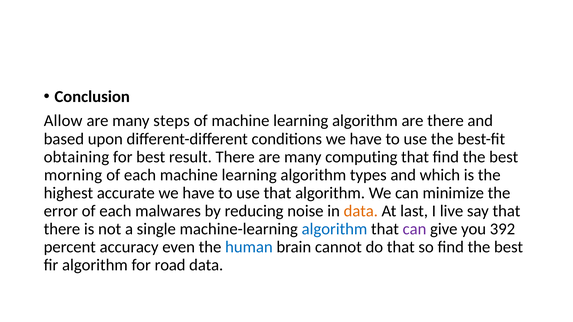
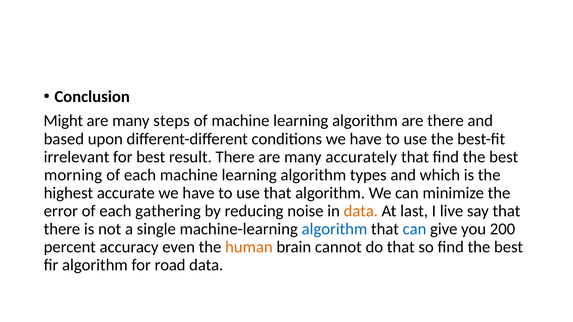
Allow: Allow -> Might (63, 121)
obtaining: obtaining -> irrelevant (77, 157)
computing: computing -> accurately (361, 157)
malwares: malwares -> gathering (168, 211)
can colour: purple -> blue (414, 229)
392: 392 -> 200 (503, 229)
human colour: blue -> orange (249, 247)
